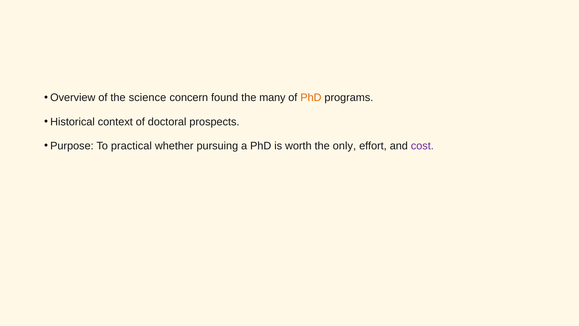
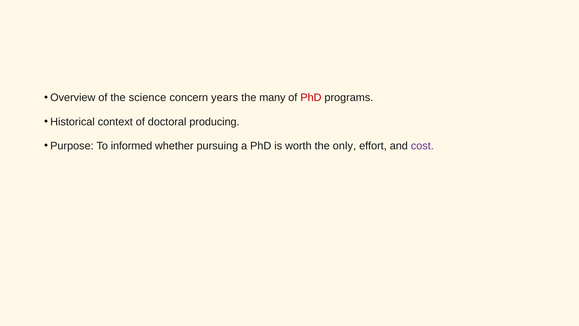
found: found -> years (225, 98)
PhD colour: orange -> red (311, 98)
prospects: prospects -> producing (214, 122)
practical: practical -> informed (131, 146)
